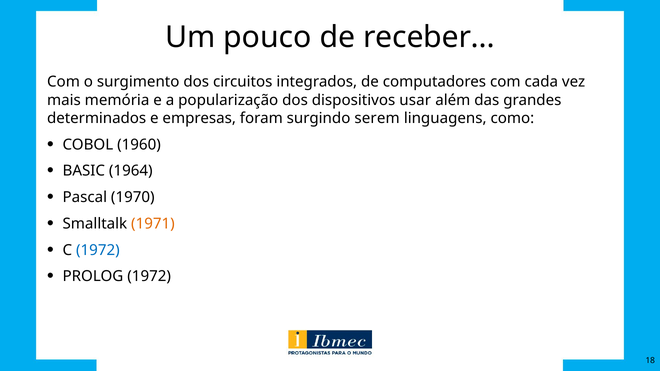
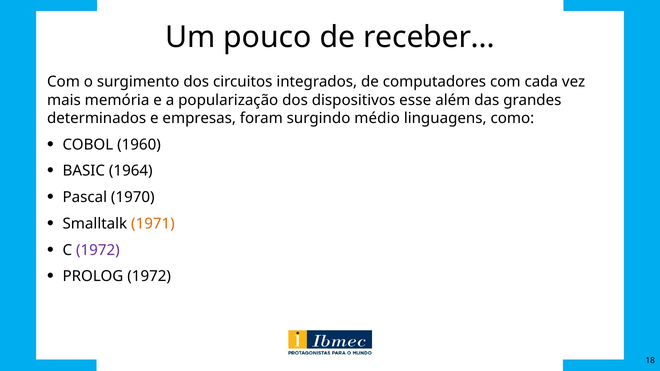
usar: usar -> esse (415, 100)
serem: serem -> médio (377, 118)
1972 colour: blue -> purple (98, 250)
